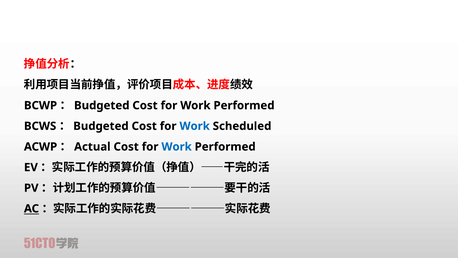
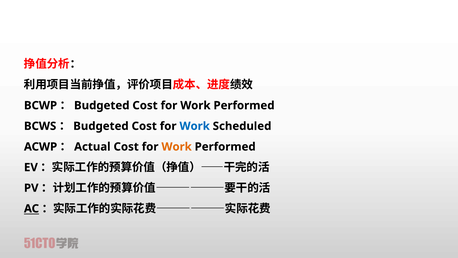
Work colour: blue -> orange (177, 147)
